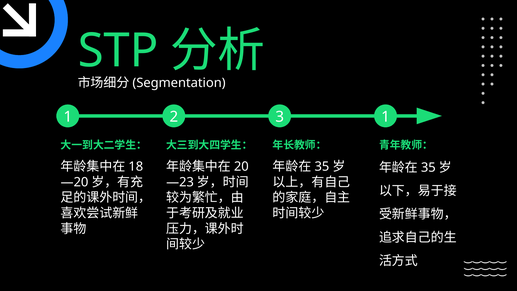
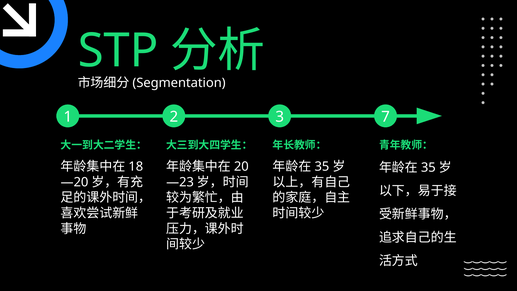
3 1: 1 -> 7 (386, 117)
